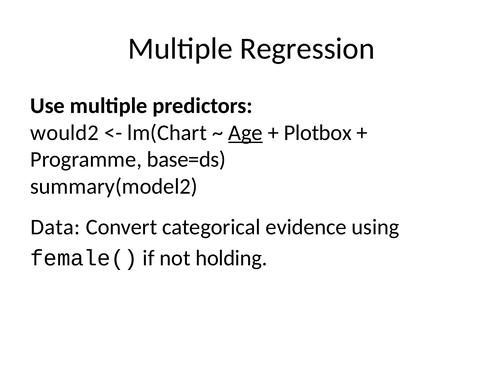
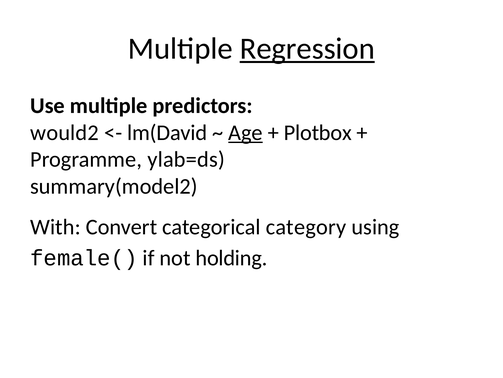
Regression underline: none -> present (307, 49)
lm(Chart: lm(Chart -> lm(David (167, 132)
base=ds: base=ds -> ylab=ds (186, 159)
Data: Data -> With (55, 227)
evidence: evidence -> category (306, 227)
